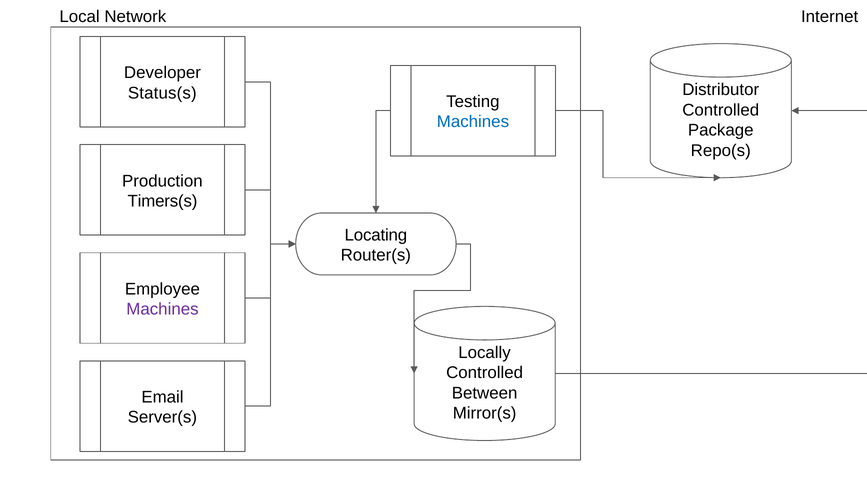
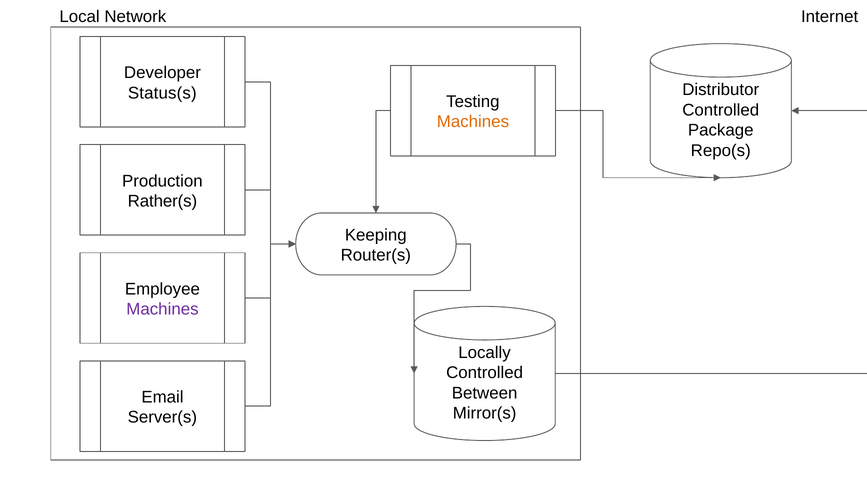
Machines colour: blue -> orange (473, 122)
Timers(s: Timers(s -> Rather(s (162, 201)
Locating: Locating -> Keeping (376, 235)
